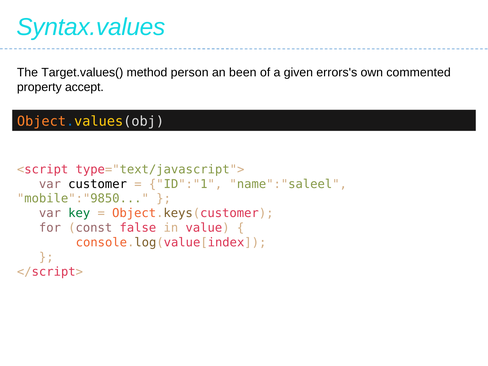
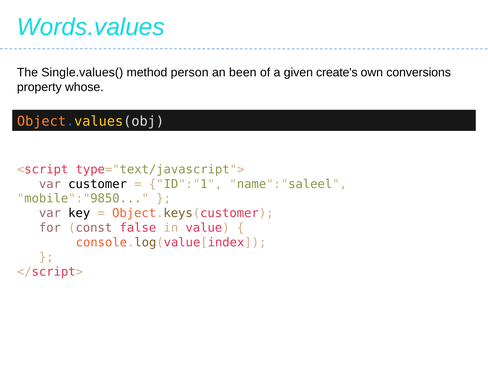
Syntax.values: Syntax.values -> Words.values (91, 27)
Target.values(: Target.values( -> Single.values( (82, 73)
errors's: errors's -> create's (337, 73)
commented: commented -> conversions (419, 73)
accept: accept -> whose (84, 87)
key colour: green -> black (79, 213)
